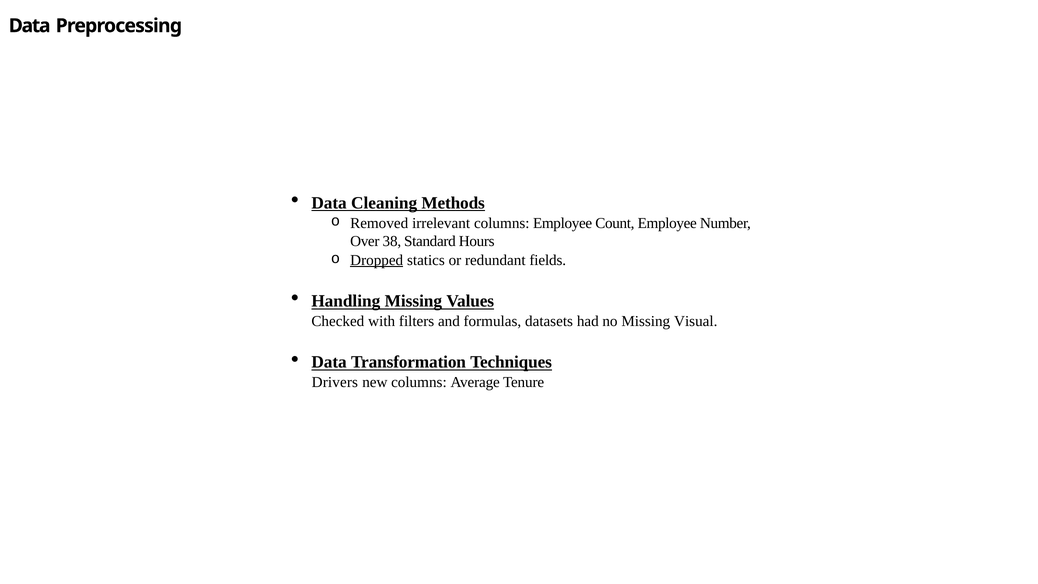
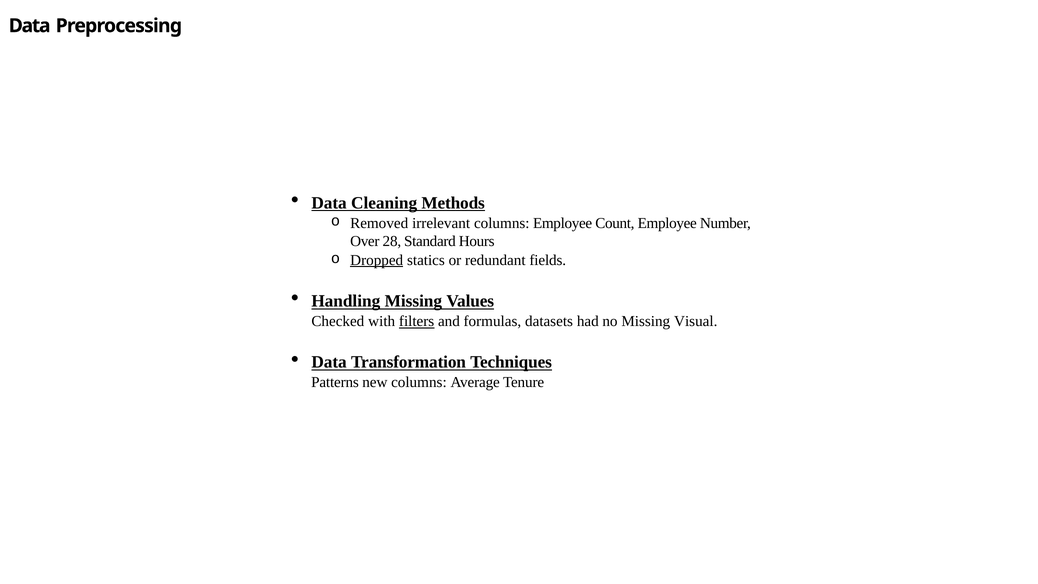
38: 38 -> 28 (392, 241)
filters underline: none -> present (417, 321)
Drivers: Drivers -> Patterns (335, 382)
